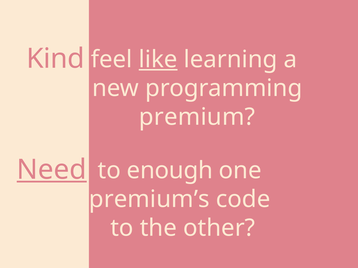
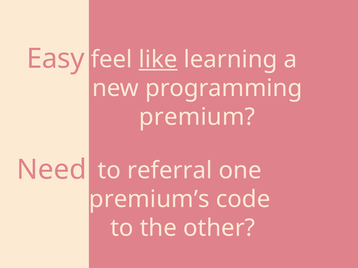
Kind: Kind -> Easy (56, 59)
Need underline: present -> none (52, 170)
enough: enough -> referral (170, 171)
